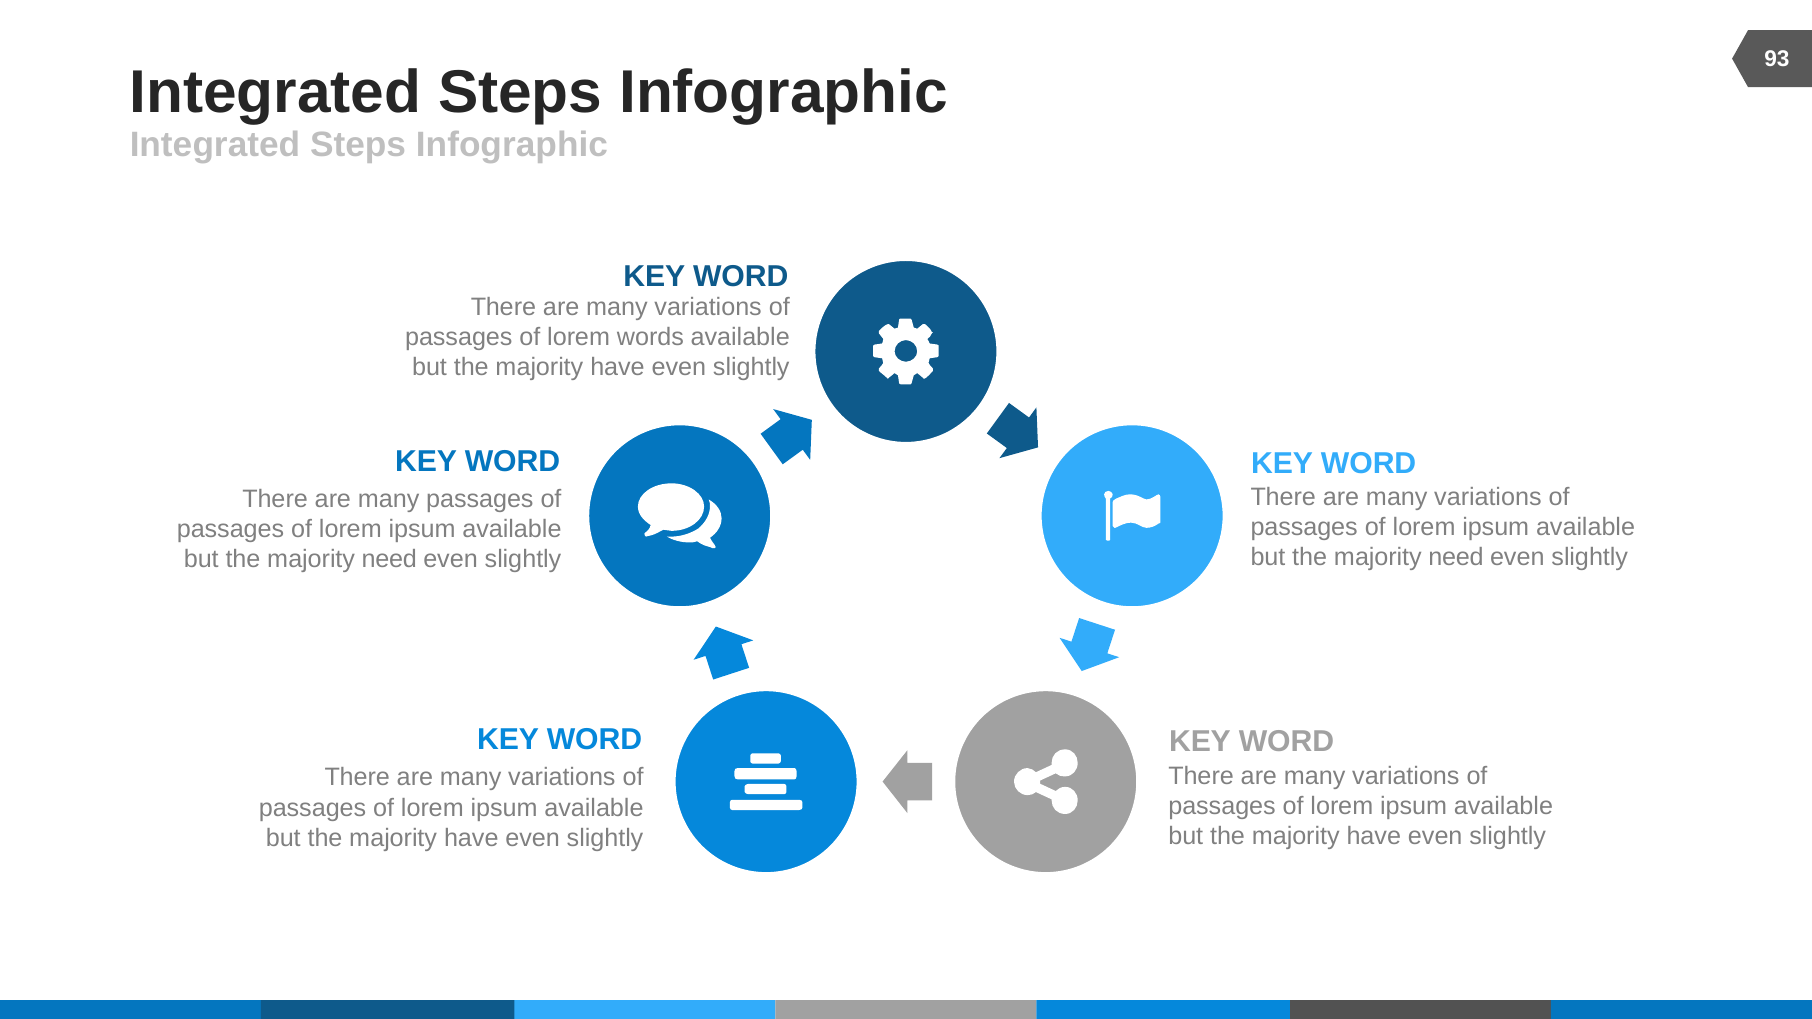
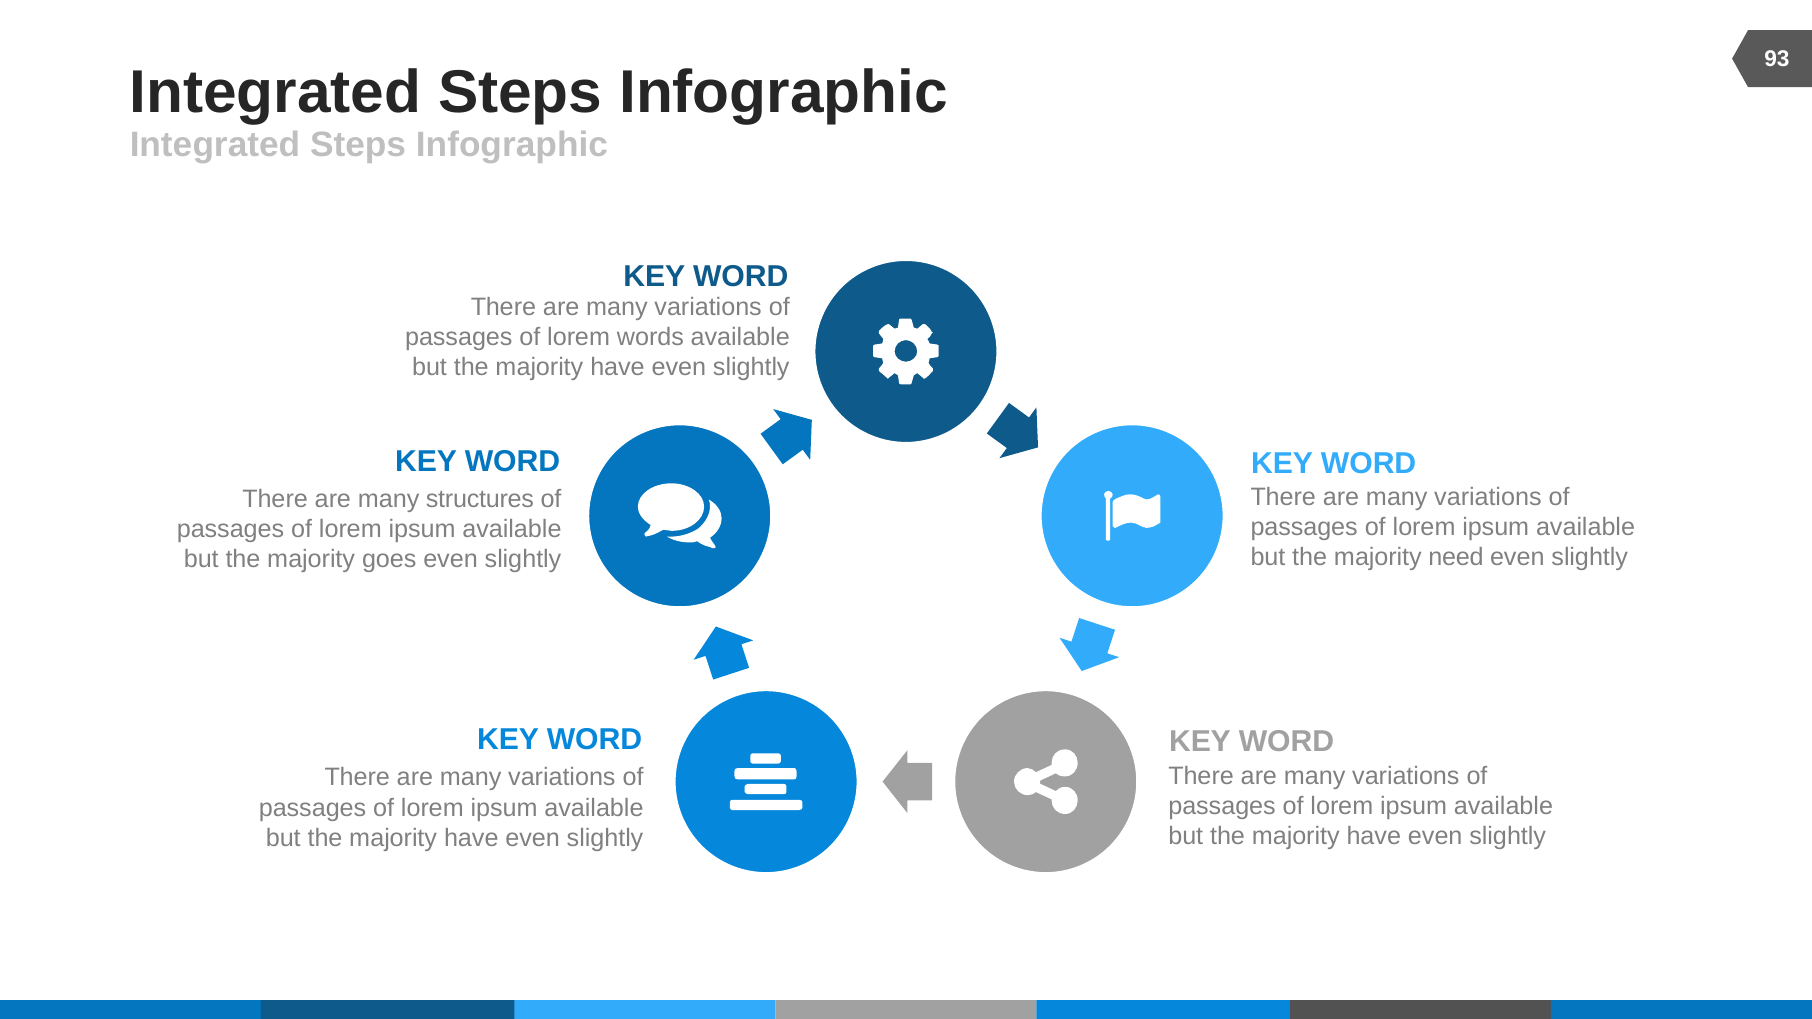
many passages: passages -> structures (480, 499)
need: need -> goes (389, 559)
